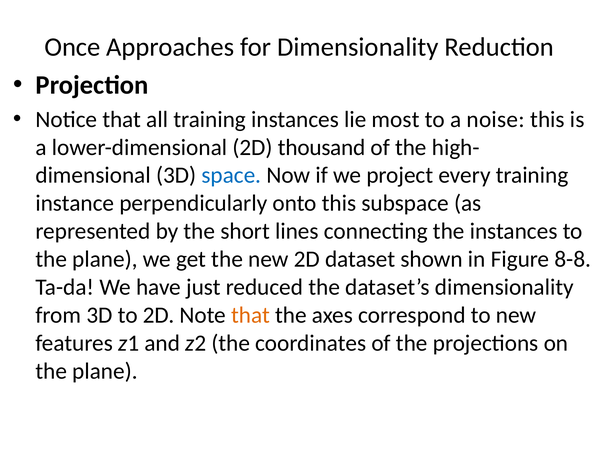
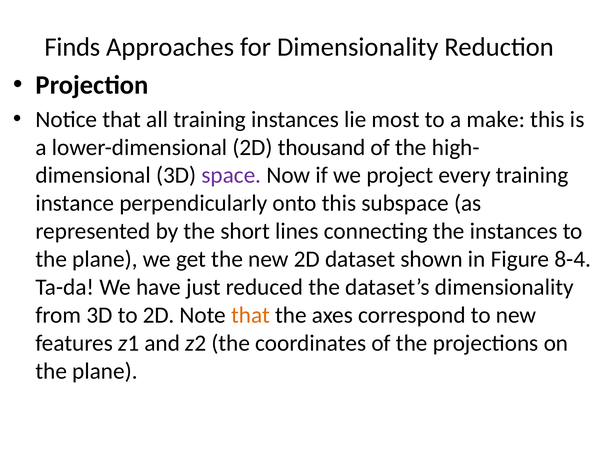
Once: Once -> Finds (72, 47)
noise: noise -> make (496, 119)
space colour: blue -> purple (231, 175)
8-8: 8-8 -> 8-4 (573, 259)
